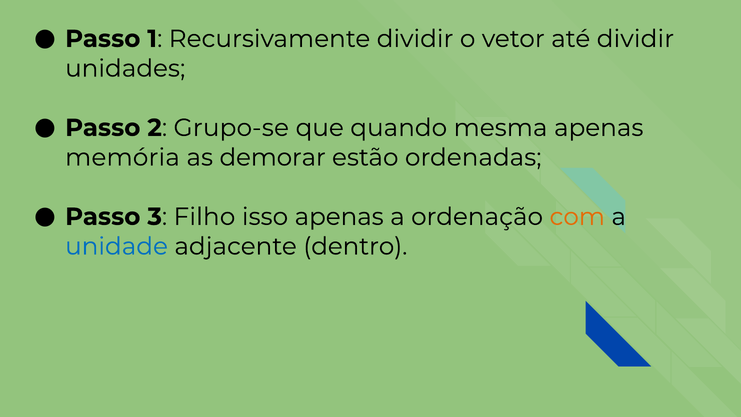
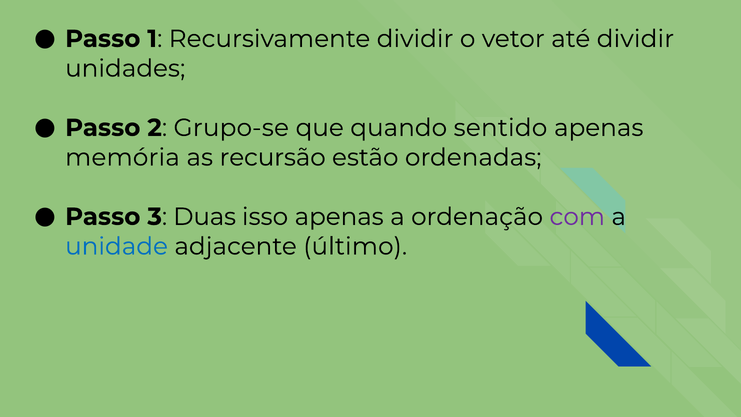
mesma: mesma -> sentido (500, 128)
demorar: demorar -> recursão (273, 157)
Filho: Filho -> Duas (205, 217)
com colour: orange -> purple (577, 217)
dentro: dentro -> último (355, 246)
